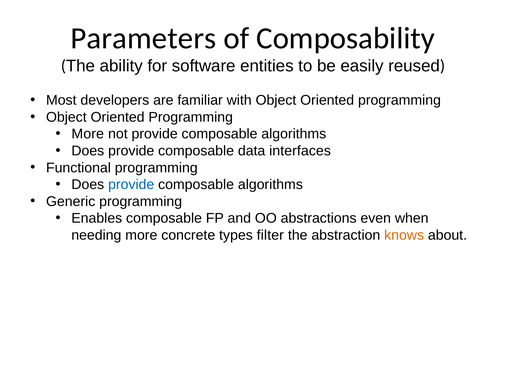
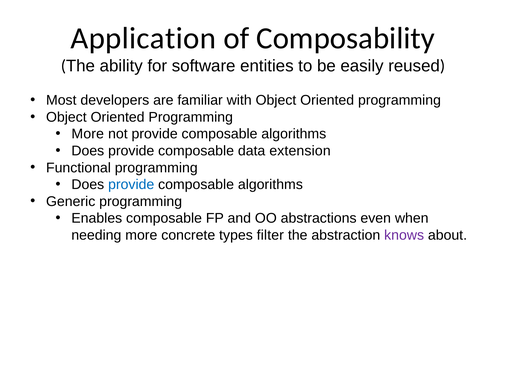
Parameters: Parameters -> Application (143, 38)
interfaces: interfaces -> extension (300, 151)
knows colour: orange -> purple (404, 235)
